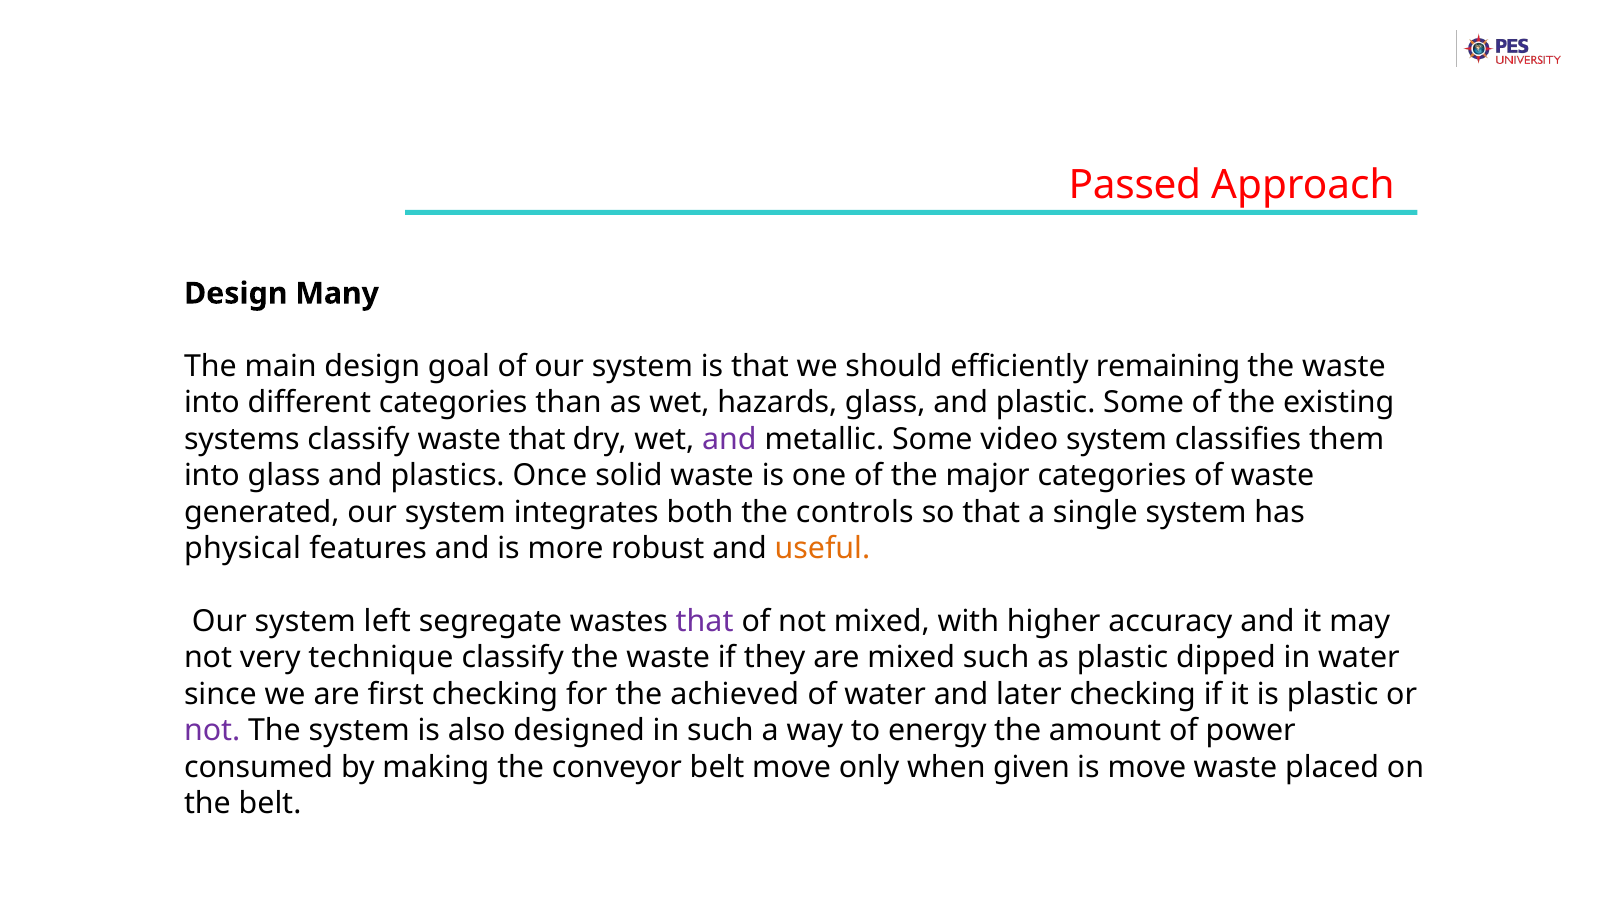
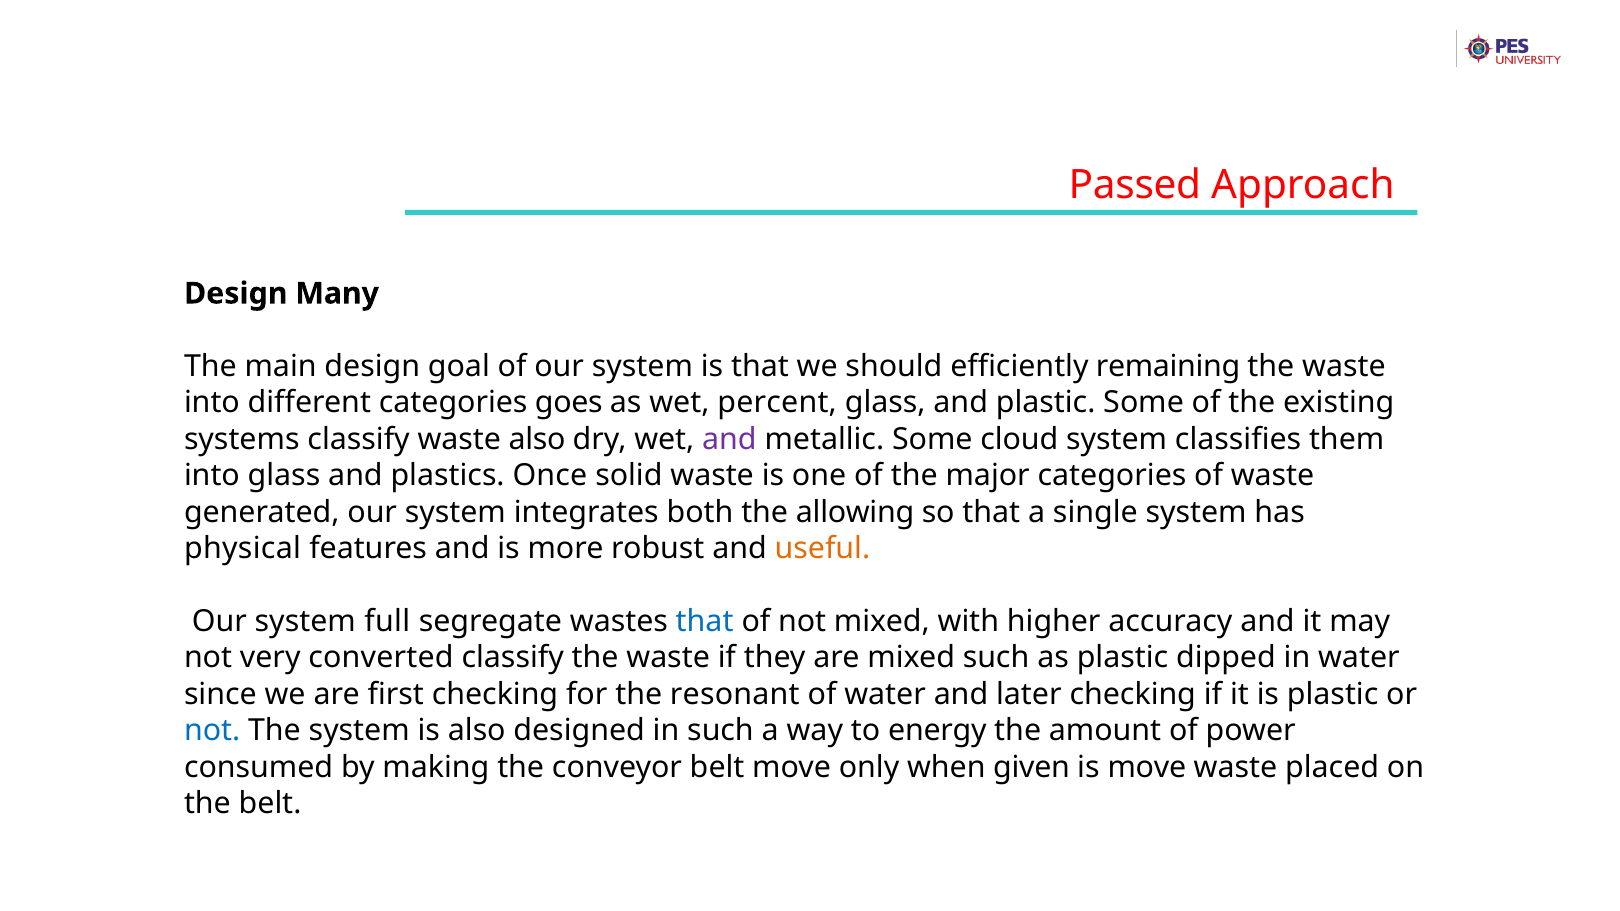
than: than -> goes (569, 403)
hazards: hazards -> percent (777, 403)
waste that: that -> also (537, 439)
video: video -> cloud (1019, 439)
controls: controls -> allowing (855, 512)
left: left -> full (387, 622)
that colour: purple -> blue (705, 622)
technique: technique -> converted (381, 658)
achieved: achieved -> resonant (735, 695)
not colour: purple -> blue (212, 731)
